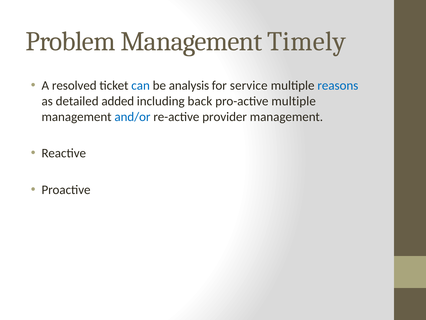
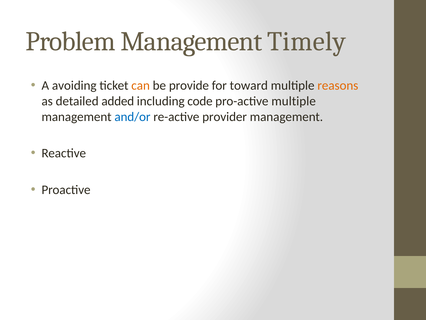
resolved: resolved -> avoiding (74, 85)
can colour: blue -> orange (141, 85)
analysis: analysis -> provide (189, 85)
service: service -> toward (249, 85)
reasons colour: blue -> orange (338, 85)
back: back -> code (200, 101)
